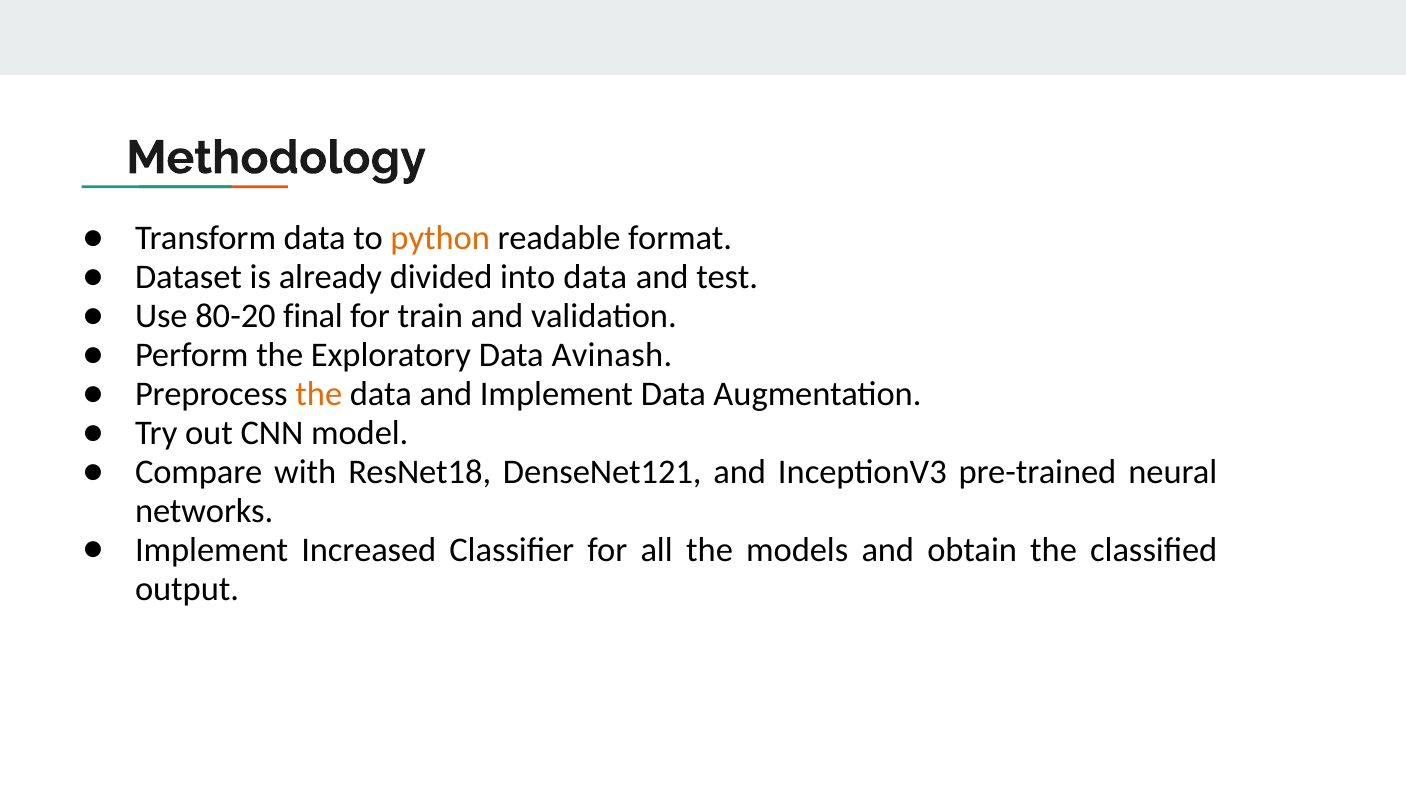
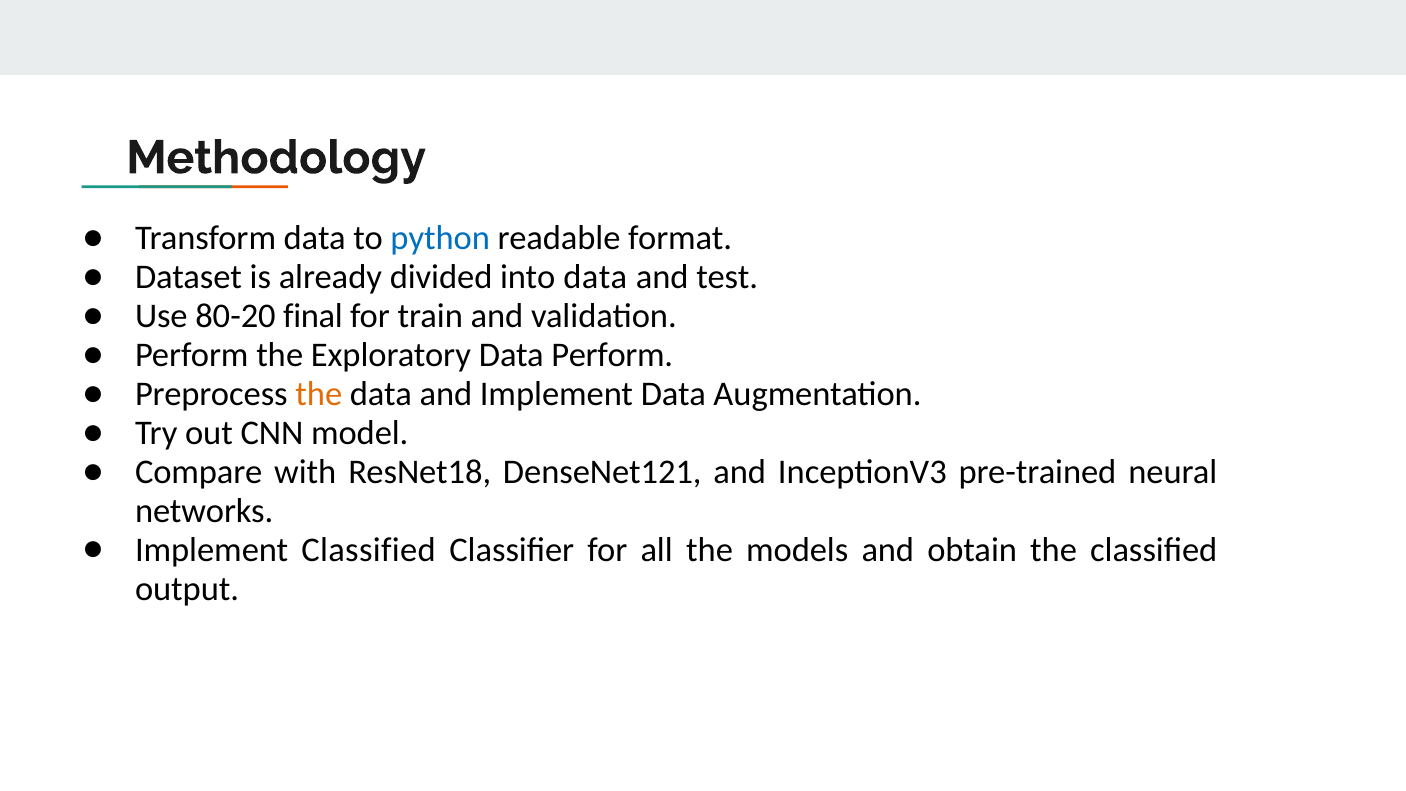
python colour: orange -> blue (440, 238)
Data Avinash: Avinash -> Perform (612, 355)
Implement Increased: Increased -> Classified (369, 550)
